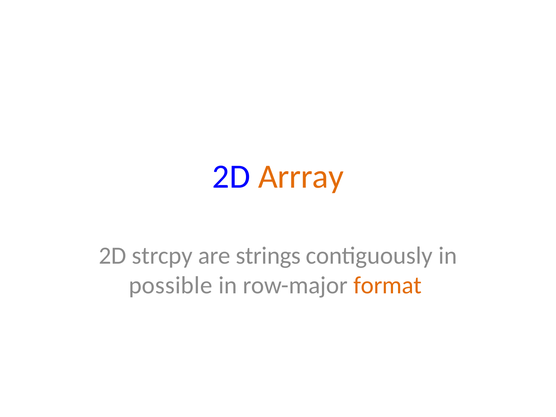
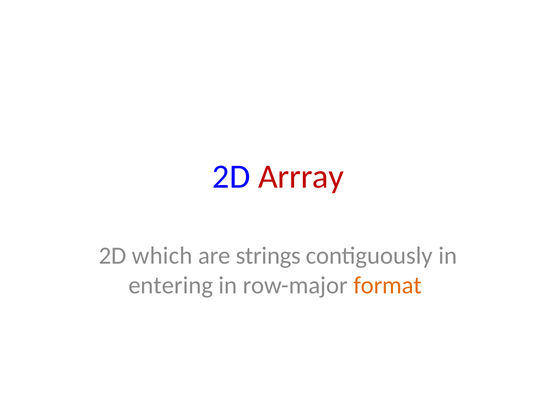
Arrray colour: orange -> red (301, 177)
strcpy: strcpy -> which (162, 256)
possible: possible -> entering (171, 285)
